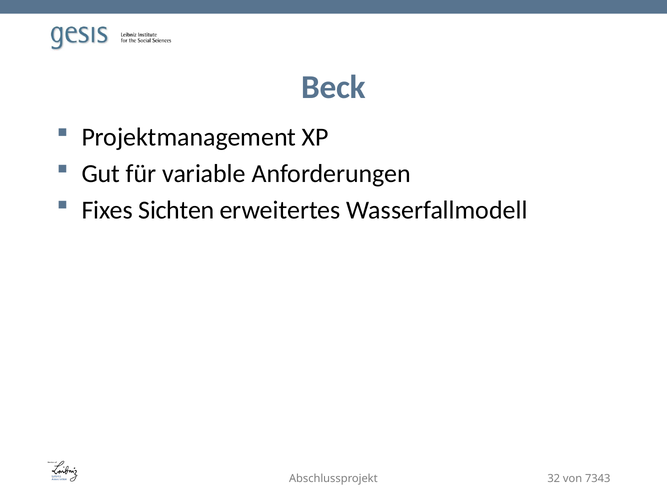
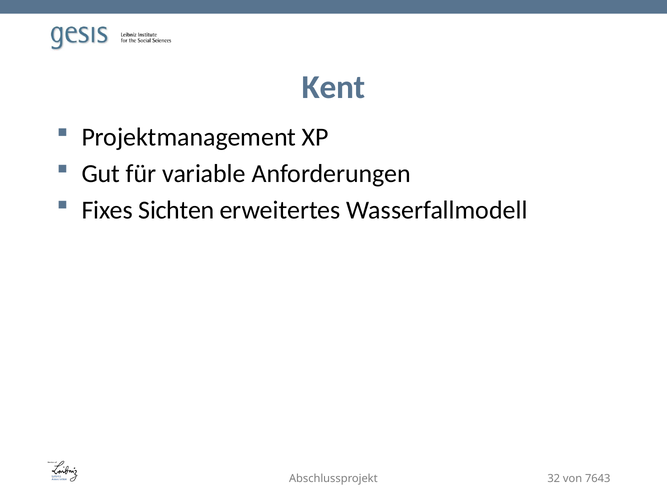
Beck: Beck -> Kent (334, 87)
7343: 7343 -> 7643 (598, 479)
